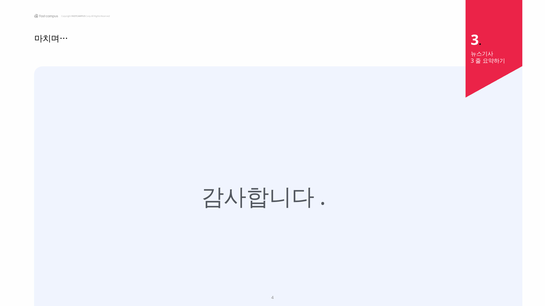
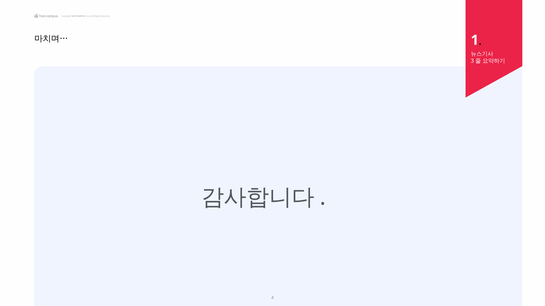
3: 3 -> 1 (475, 40)
